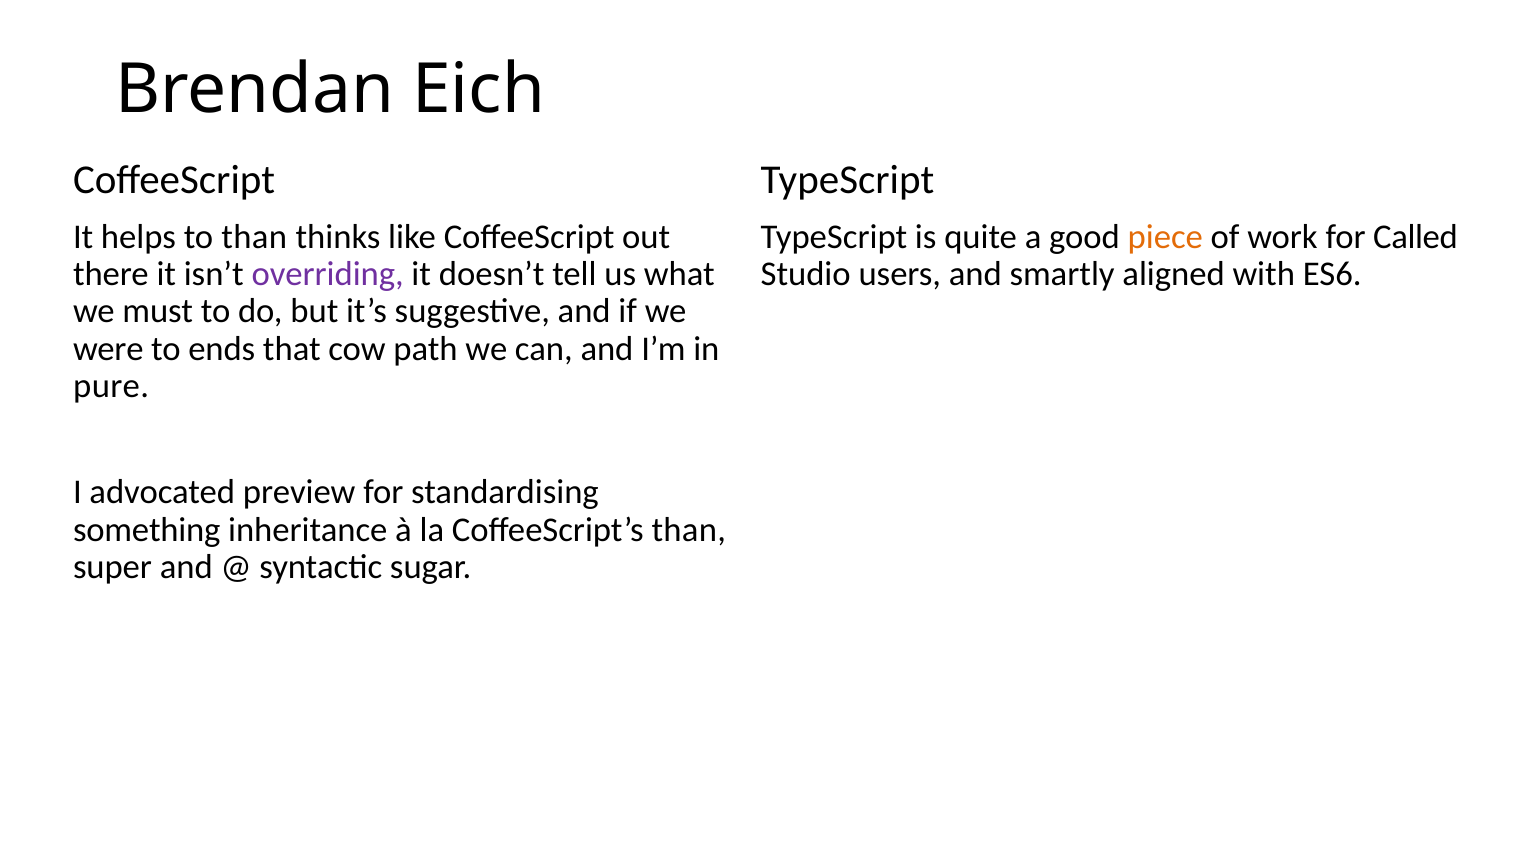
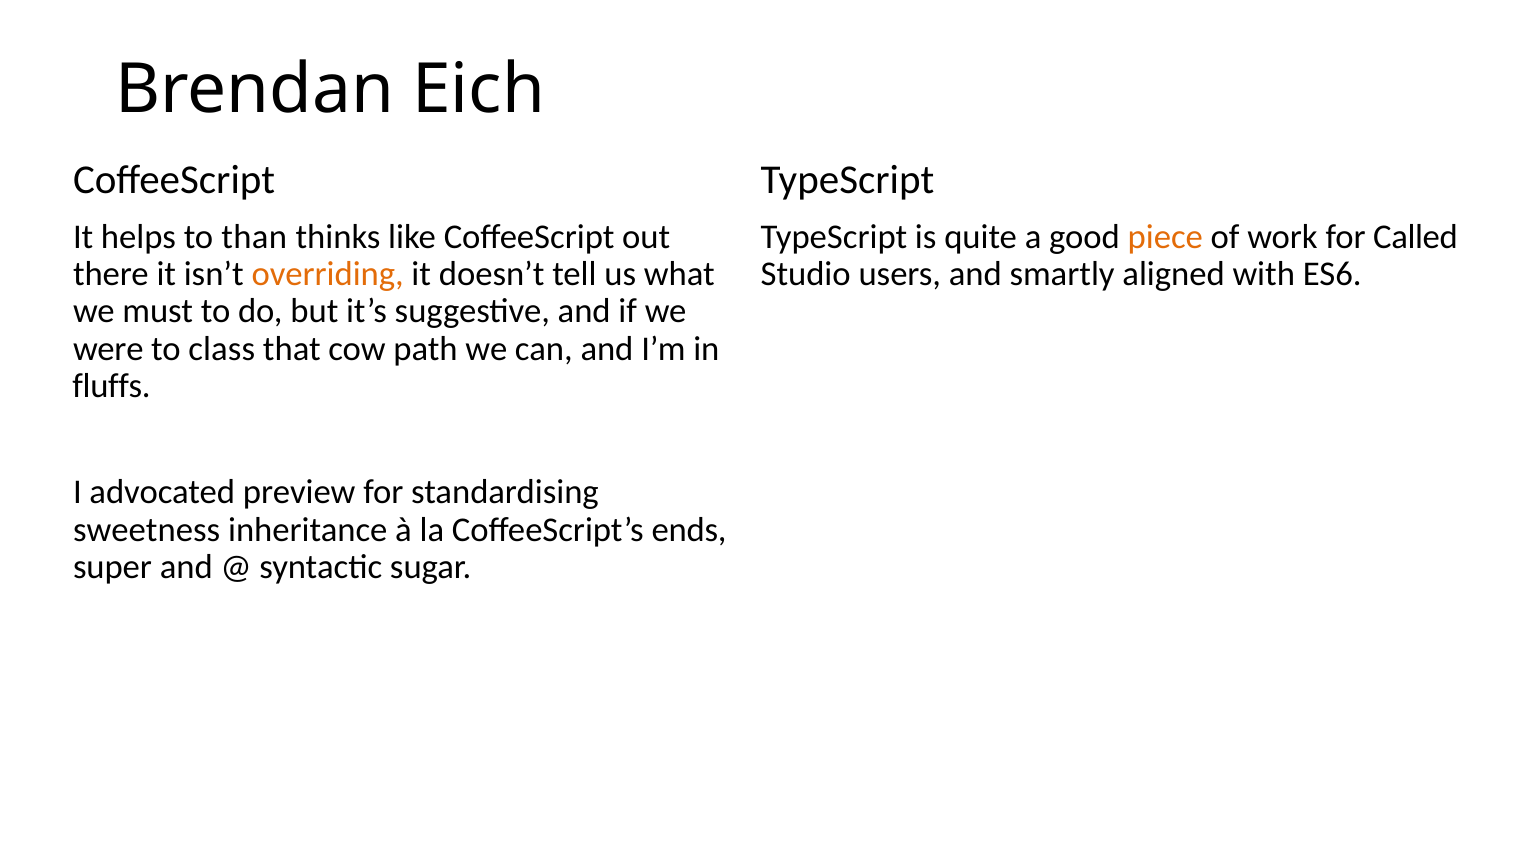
overriding colour: purple -> orange (328, 274)
ends: ends -> class (222, 349)
pure: pure -> fluffs (111, 387)
something: something -> sweetness (147, 530)
CoffeeScript’s than: than -> ends (689, 530)
